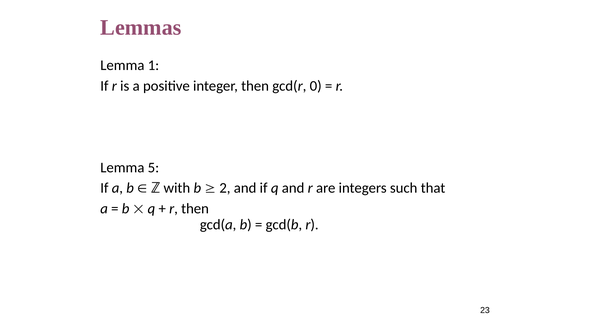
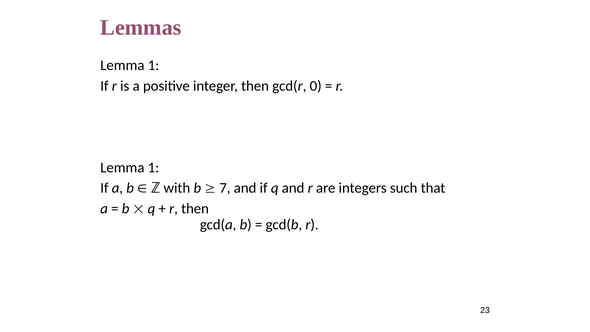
5: 5 -> 1 (153, 167)
2: 2 -> 7 (225, 188)
